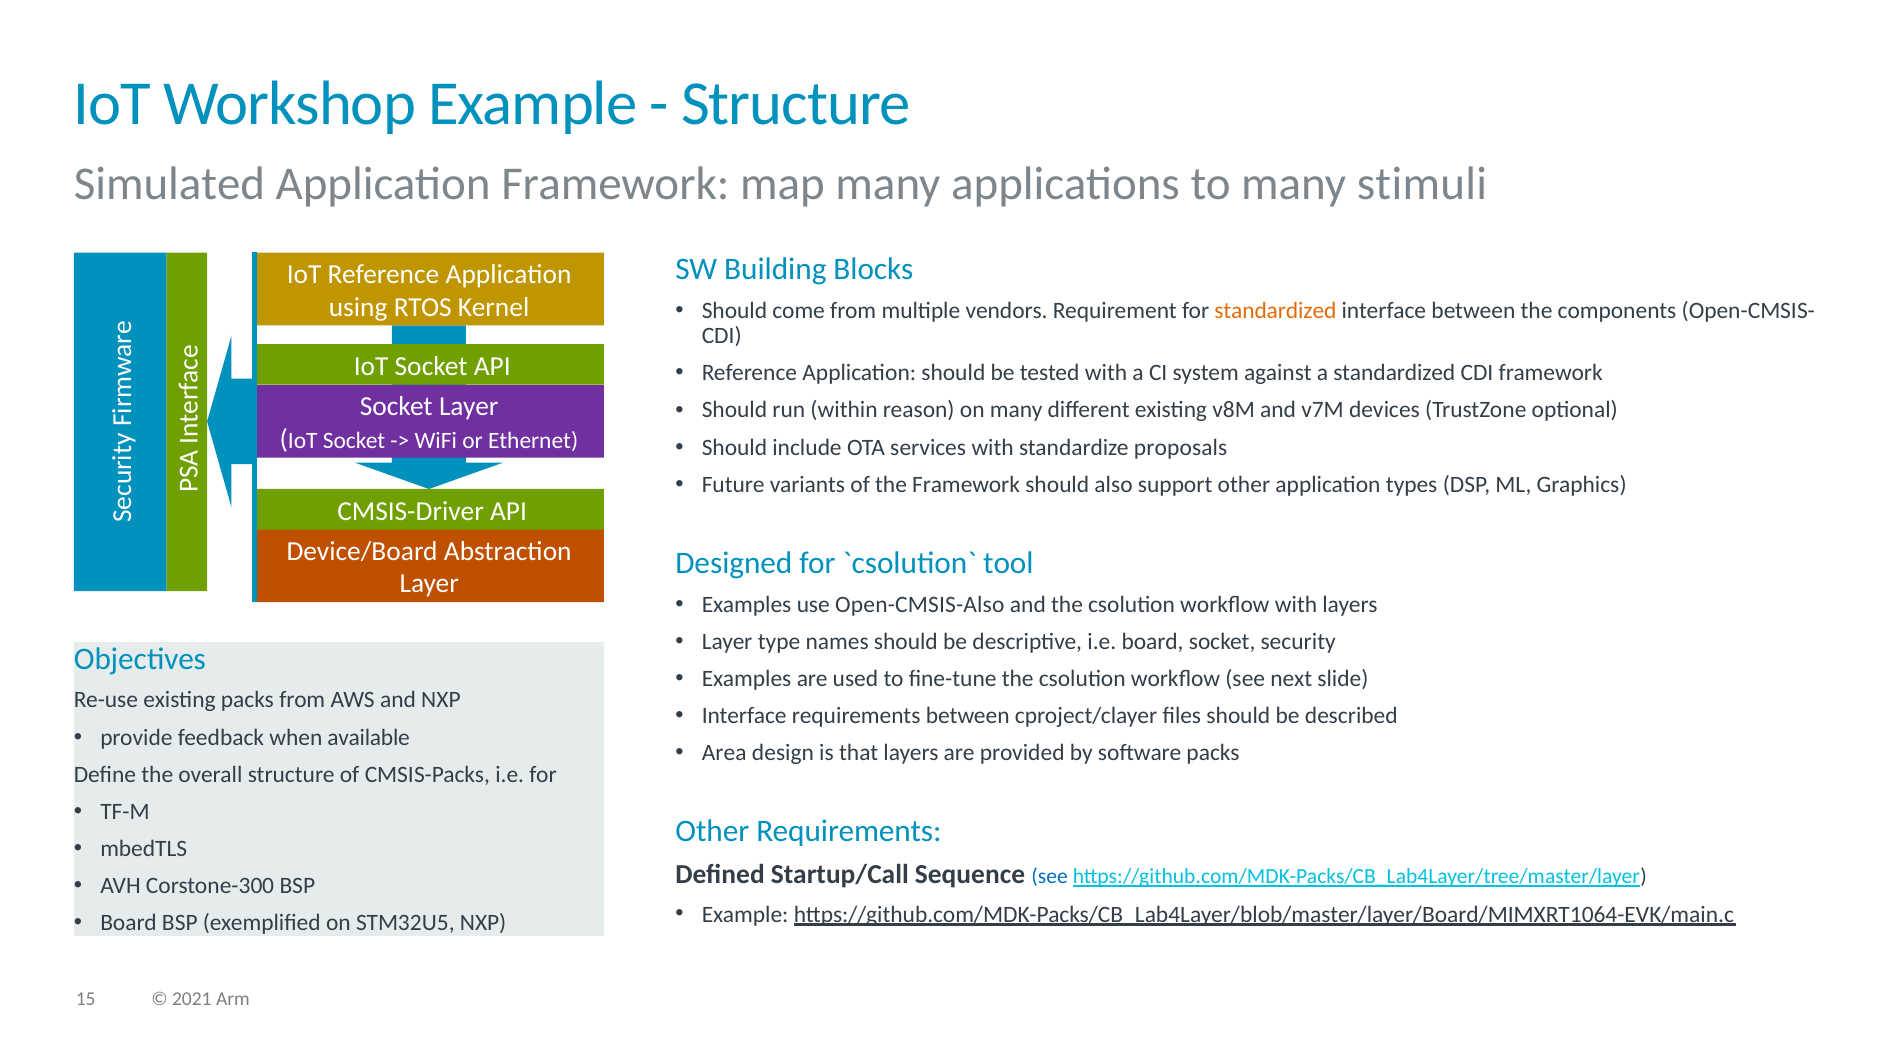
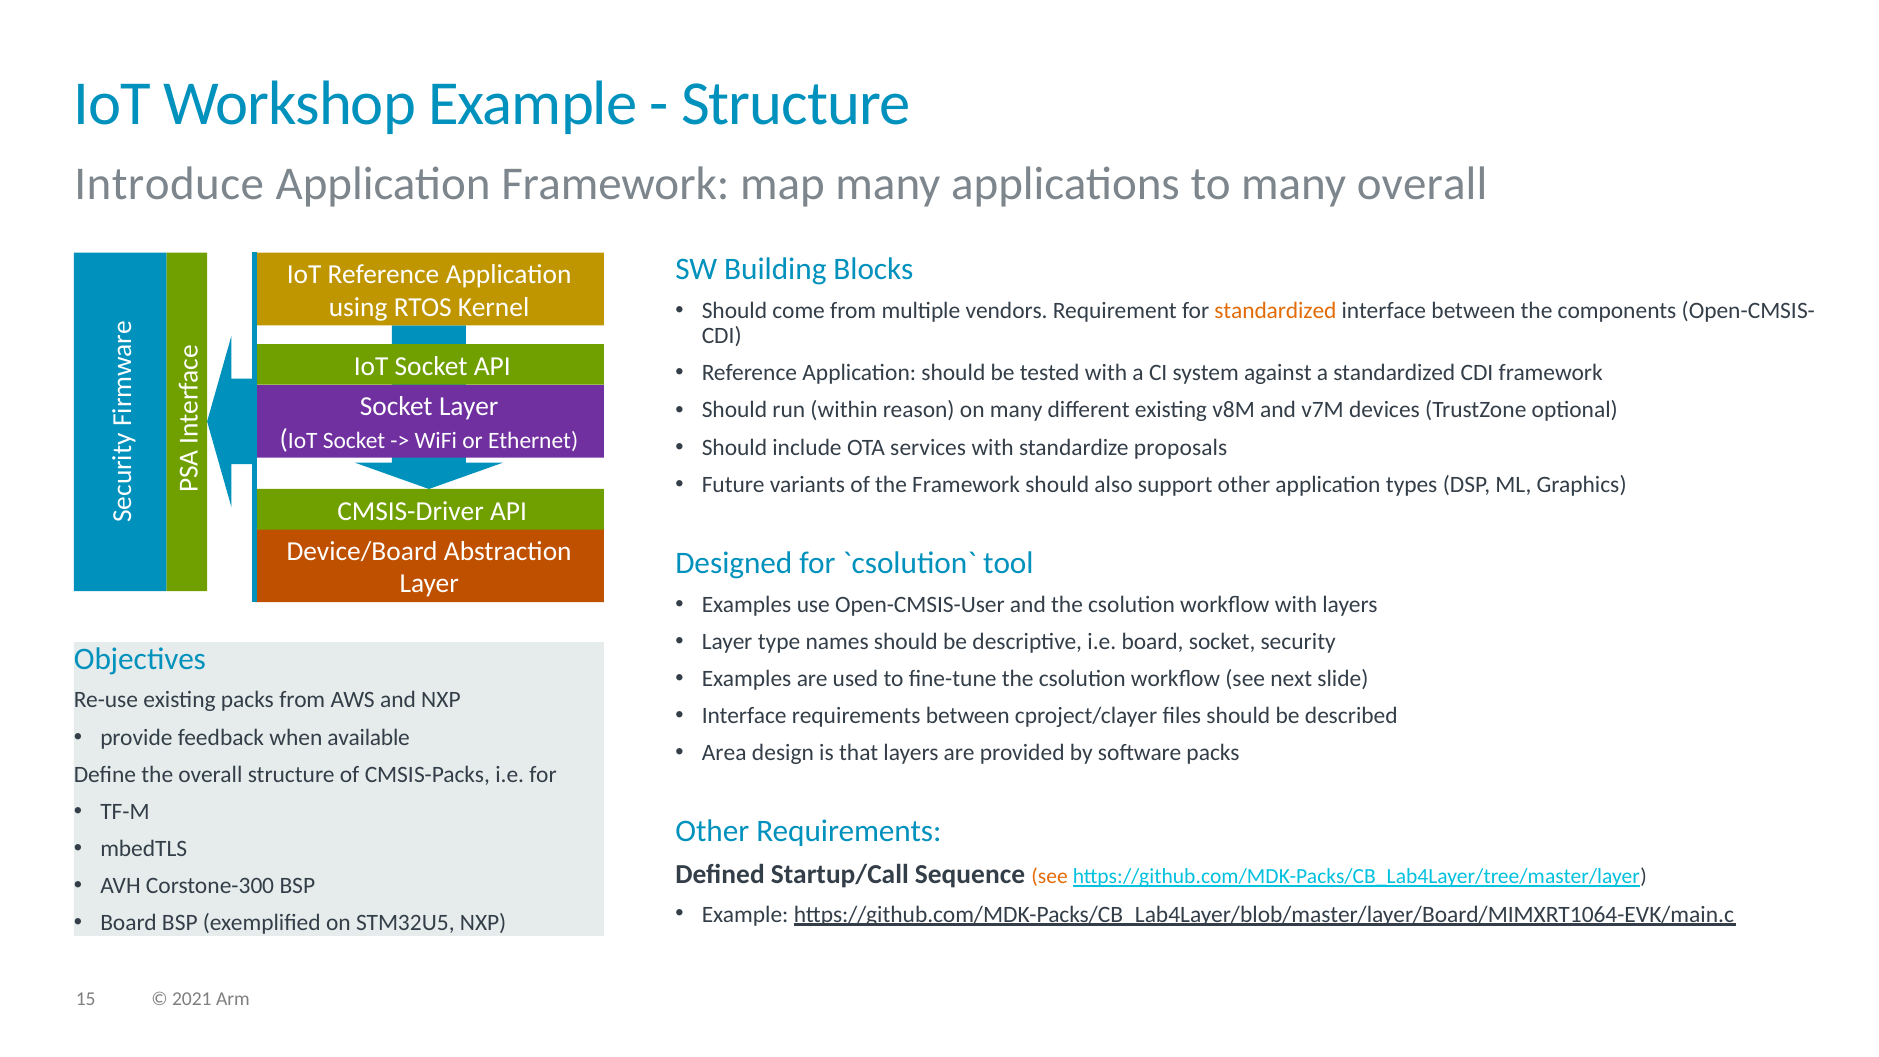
Simulated: Simulated -> Introduce (169, 184)
many stimuli: stimuli -> overall (1422, 184)
Open-CMSIS-Also: Open-CMSIS-Also -> Open-CMSIS-User (920, 604)
see colour: blue -> orange (1050, 876)
